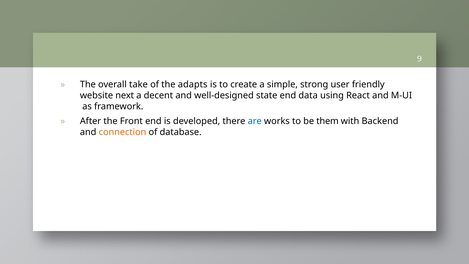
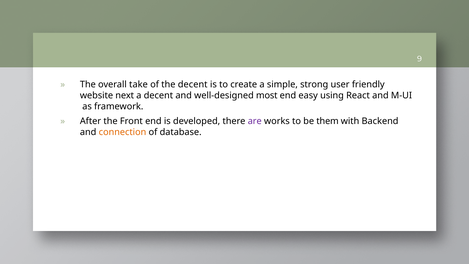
the adapts: adapts -> decent (193, 84)
state: state -> most (267, 95)
data: data -> easy (308, 95)
are colour: blue -> purple (255, 121)
